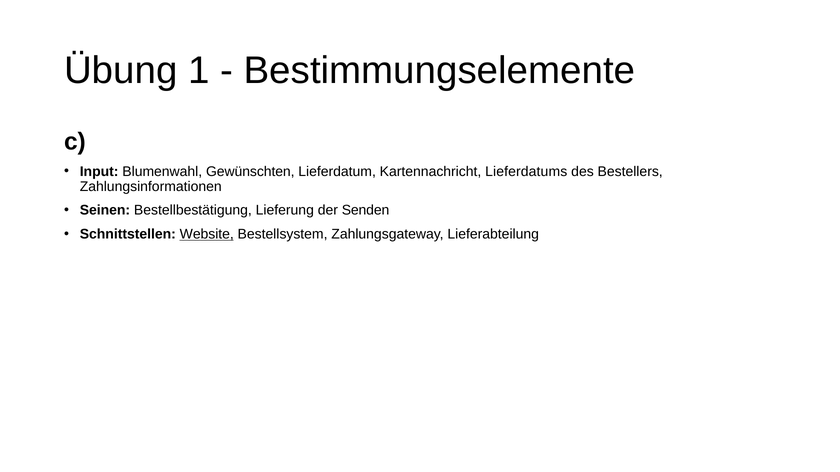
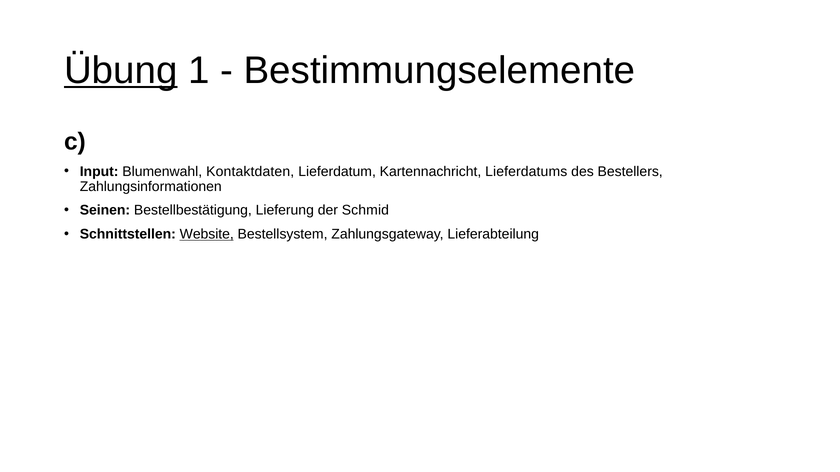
Übung underline: none -> present (121, 71)
Gewünschten: Gewünschten -> Kontaktdaten (250, 172)
Senden: Senden -> Schmid (365, 211)
